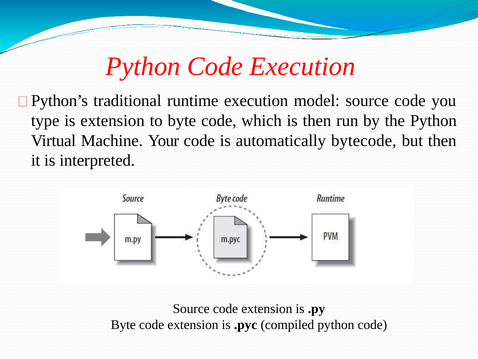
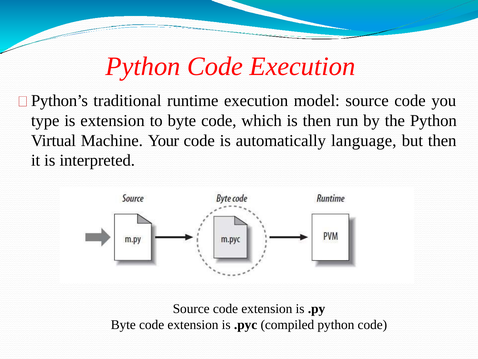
bytecode: bytecode -> language (364, 140)
